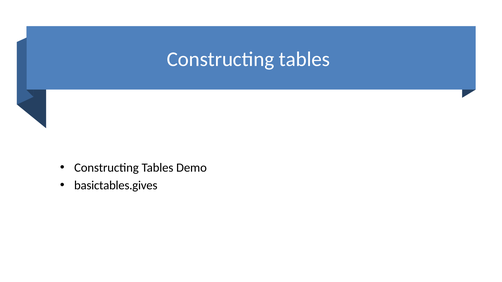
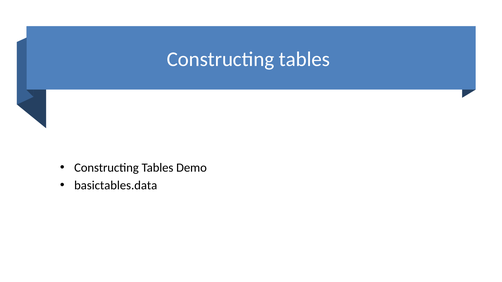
basictables.gives: basictables.gives -> basictables.data (116, 186)
